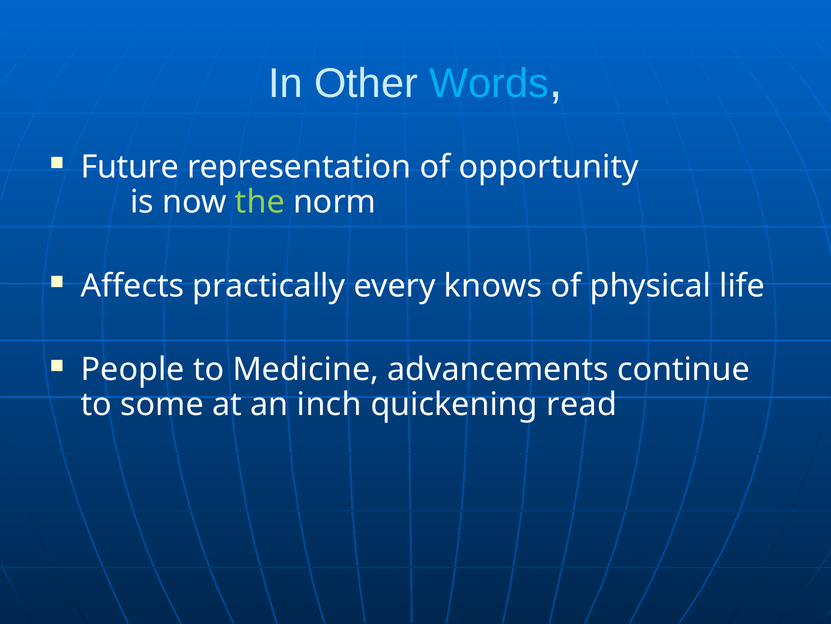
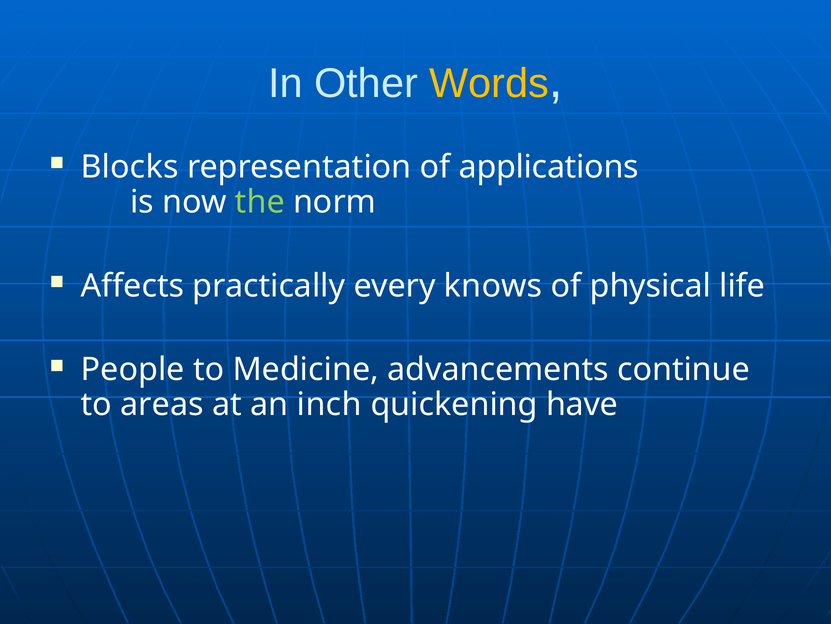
Words colour: light blue -> yellow (489, 84)
Future: Future -> Blocks (130, 167)
opportunity: opportunity -> applications (549, 167)
some: some -> areas (162, 404)
read: read -> have (582, 404)
